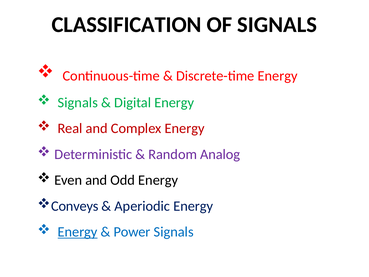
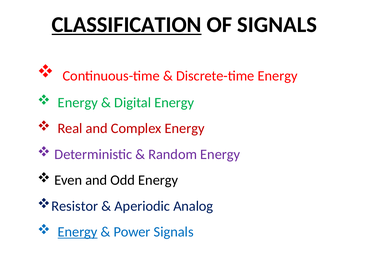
CLASSIFICATION underline: none -> present (127, 25)
Signals: Signals -> Energy (78, 102)
Random Analog: Analog -> Energy (220, 154)
Conveys: Conveys -> Resistor (75, 206)
Aperiodic Energy: Energy -> Analog (193, 206)
